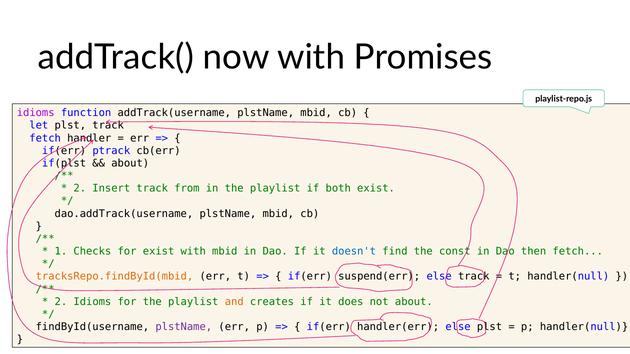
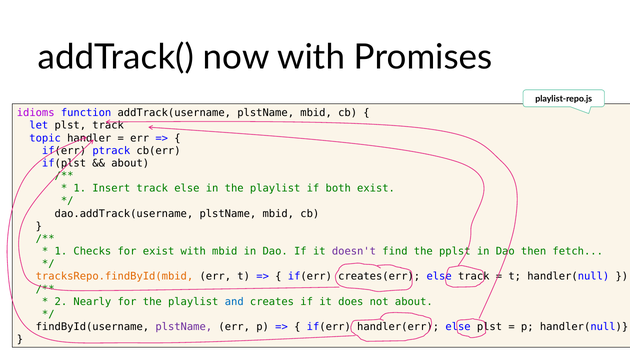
fetch: fetch -> topic (45, 138)
2: 2 -> 1 (80, 189)
track from: from -> else (187, 189)
doesn't colour: blue -> purple (354, 252)
const: const -> pplst (455, 252)
suspend(err: suspend(err -> creates(err (379, 277)
2 Idioms: Idioms -> Nearly (92, 302)
and colour: orange -> blue (234, 302)
